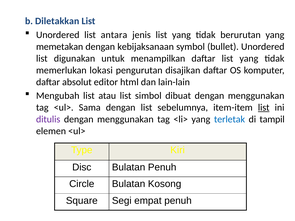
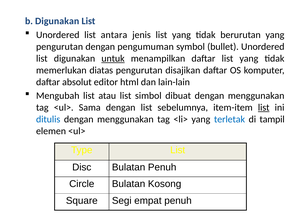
b Diletakkan: Diletakkan -> Digunakan (57, 21)
memetakan: memetakan -> pengurutan (60, 47)
kebijaksanaan: kebijaksanaan -> pengumuman (146, 47)
untuk underline: none -> present (113, 58)
lokasi: lokasi -> diatas (101, 70)
ditulis colour: purple -> blue (48, 119)
Type Kiri: Kiri -> List (178, 150)
